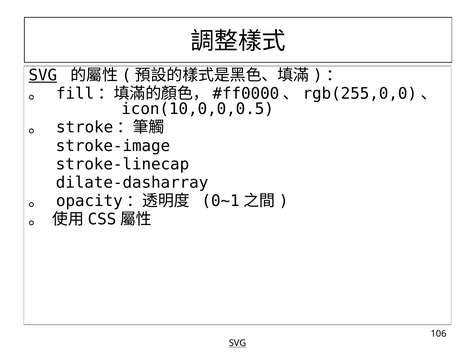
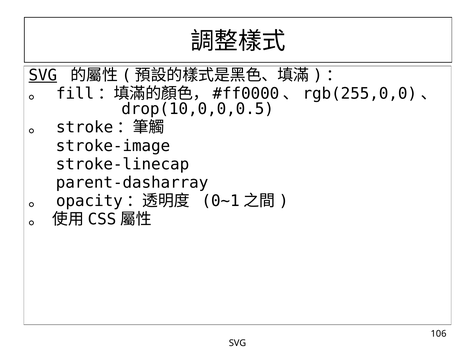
icon(10,0,0,0.5: icon(10,0,0,0.5 -> drop(10,0,0,0.5 (198, 109)
dilate-dasharray: dilate-dasharray -> parent-dasharray (132, 182)
SVG underline: present -> none (237, 342)
